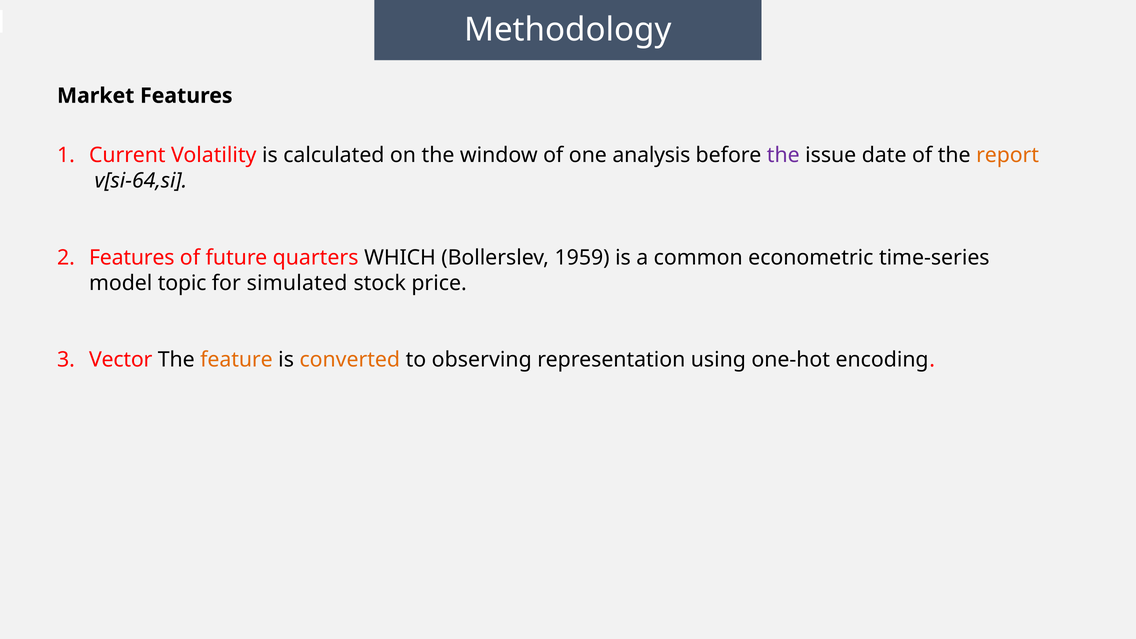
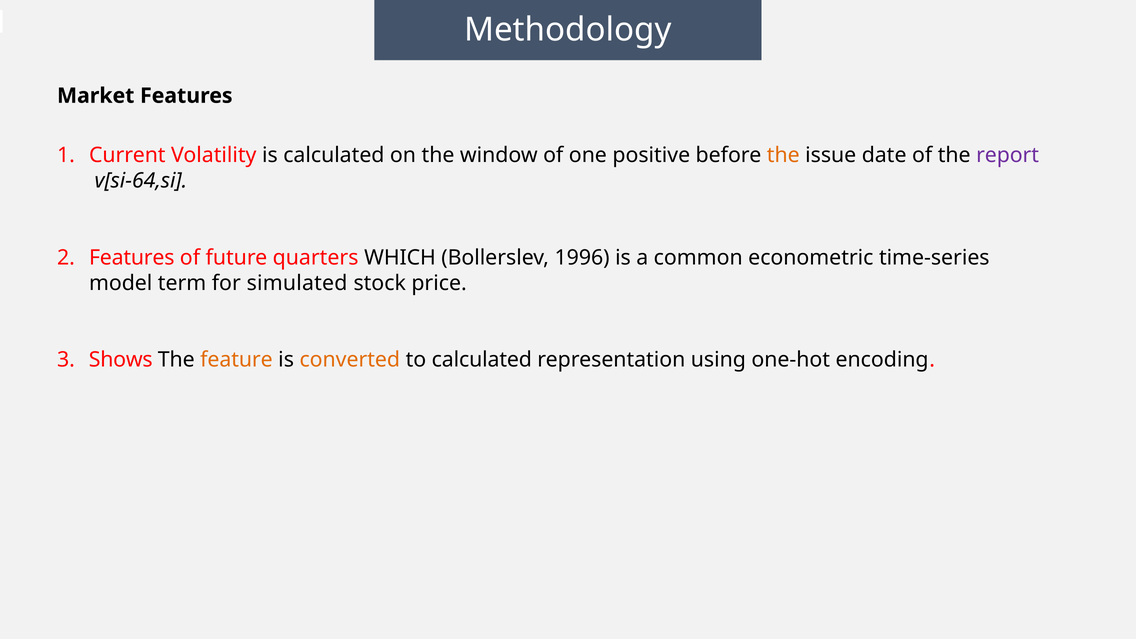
analysis: analysis -> positive (651, 155)
the colour: purple -> orange (783, 155)
report colour: orange -> purple (1008, 155)
1959: 1959 -> 1996 (582, 257)
topic: topic -> term (182, 283)
Vector: Vector -> Shows (121, 360)
to observing: observing -> calculated (482, 360)
